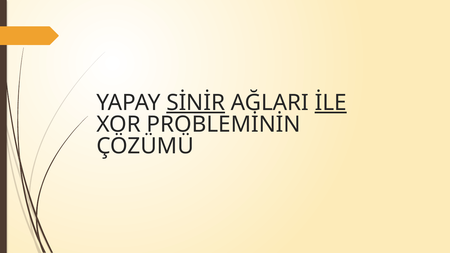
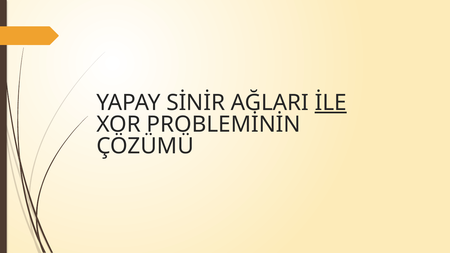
SİNİR underline: present -> none (196, 103)
